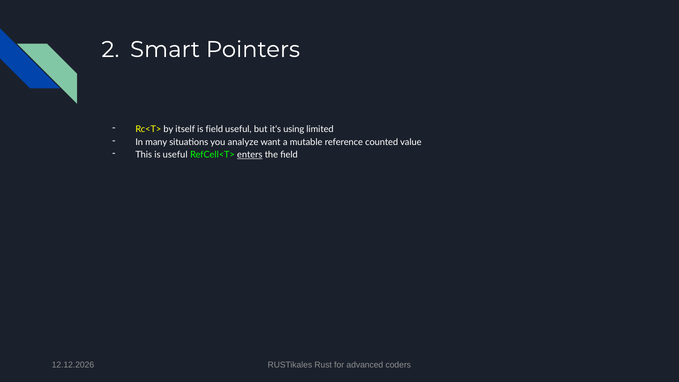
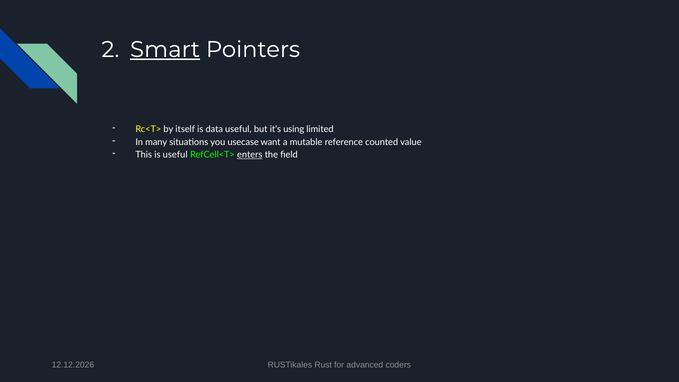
Smart underline: none -> present (165, 49)
is field: field -> data (214, 129)
analyze: analyze -> usecase (243, 142)
